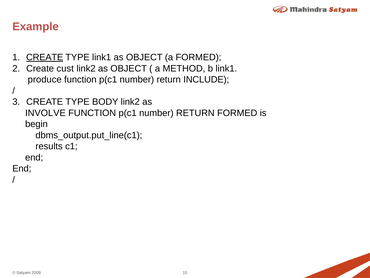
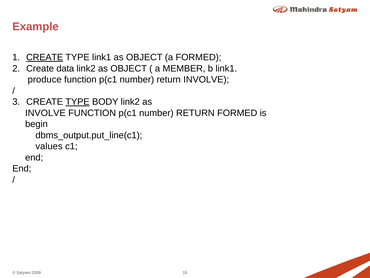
cust: cust -> data (65, 68)
METHOD: METHOD -> MEMBER (184, 68)
return INCLUDE: INCLUDE -> INVOLVE (206, 79)
TYPE underline: none -> present (77, 102)
results: results -> values (49, 146)
